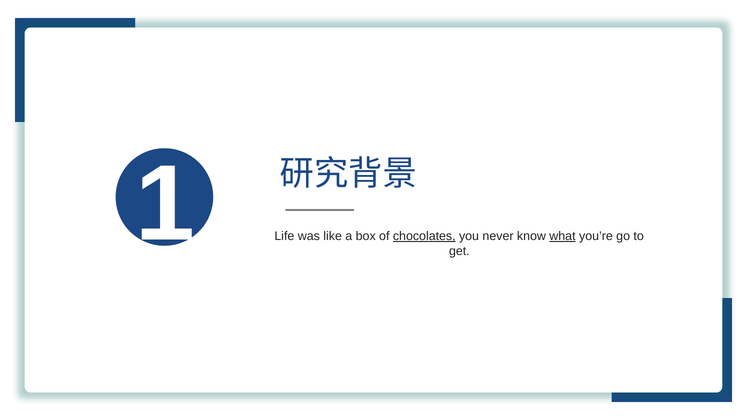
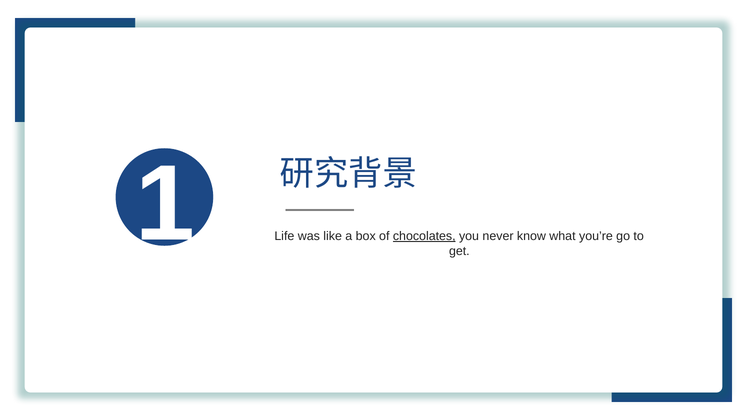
what underline: present -> none (562, 236)
